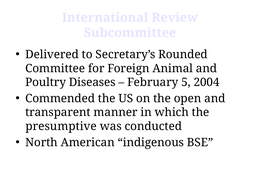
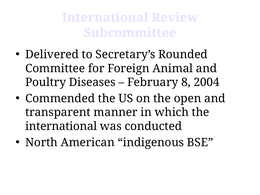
5: 5 -> 8 (186, 82)
presumptive: presumptive -> international (61, 126)
